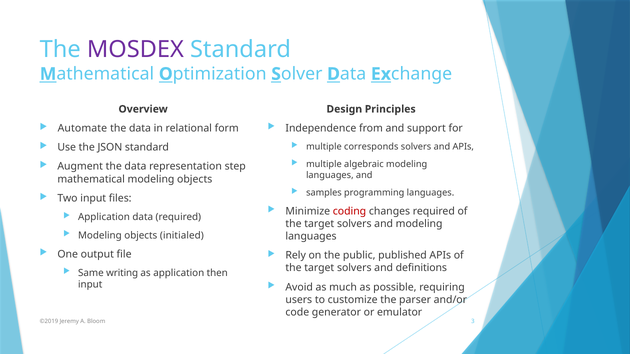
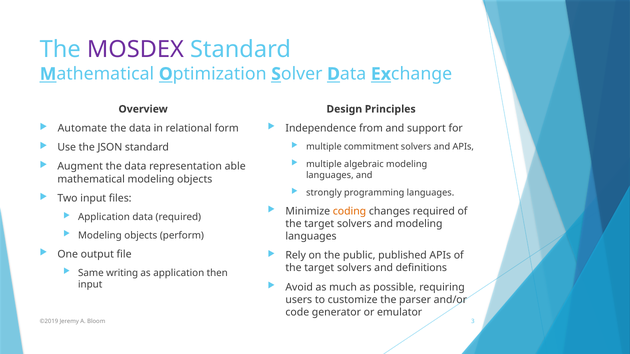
corresponds: corresponds -> commitment (371, 147)
step: step -> able (235, 167)
samples: samples -> strongly (324, 193)
coding colour: red -> orange (349, 211)
initialed: initialed -> perform (182, 236)
